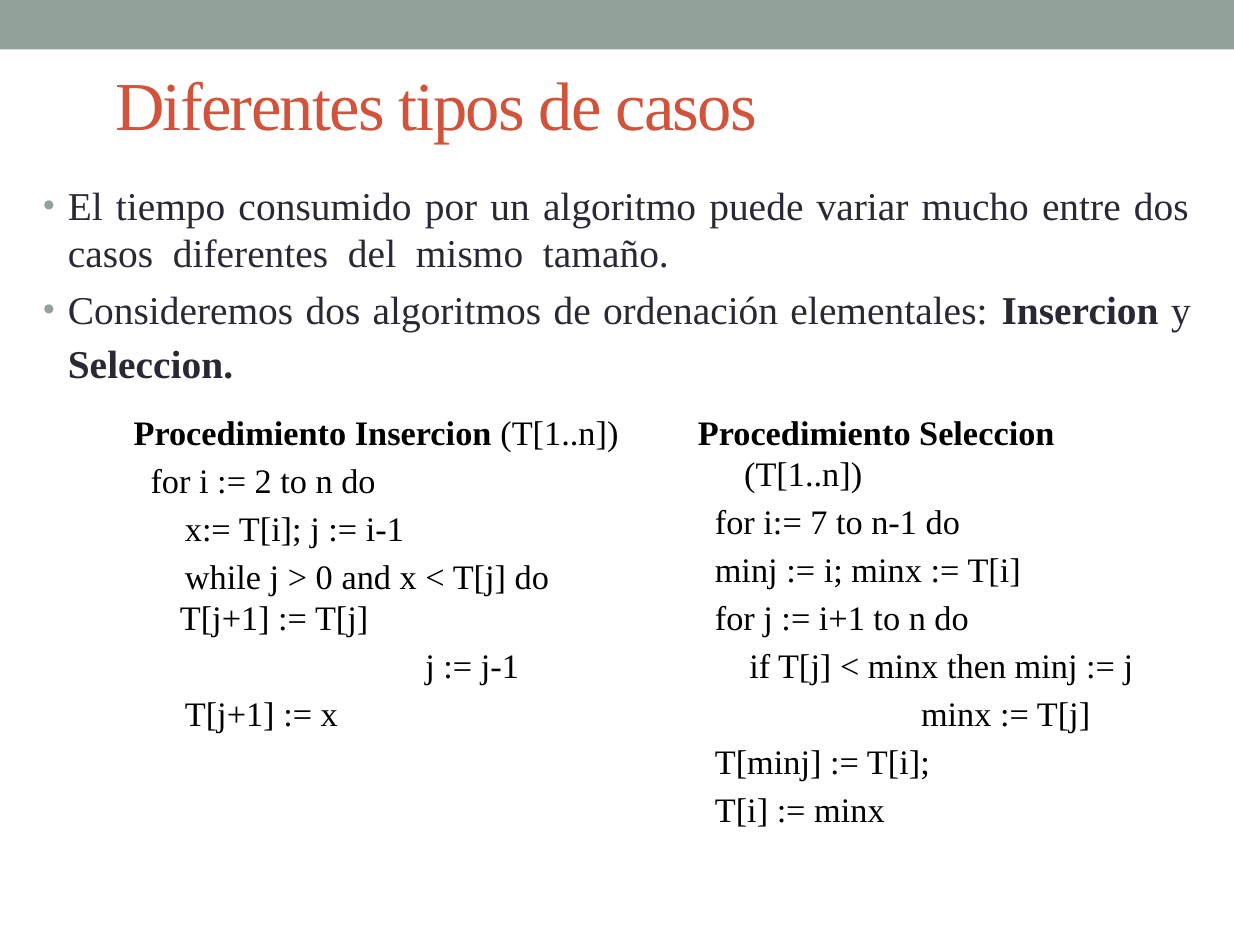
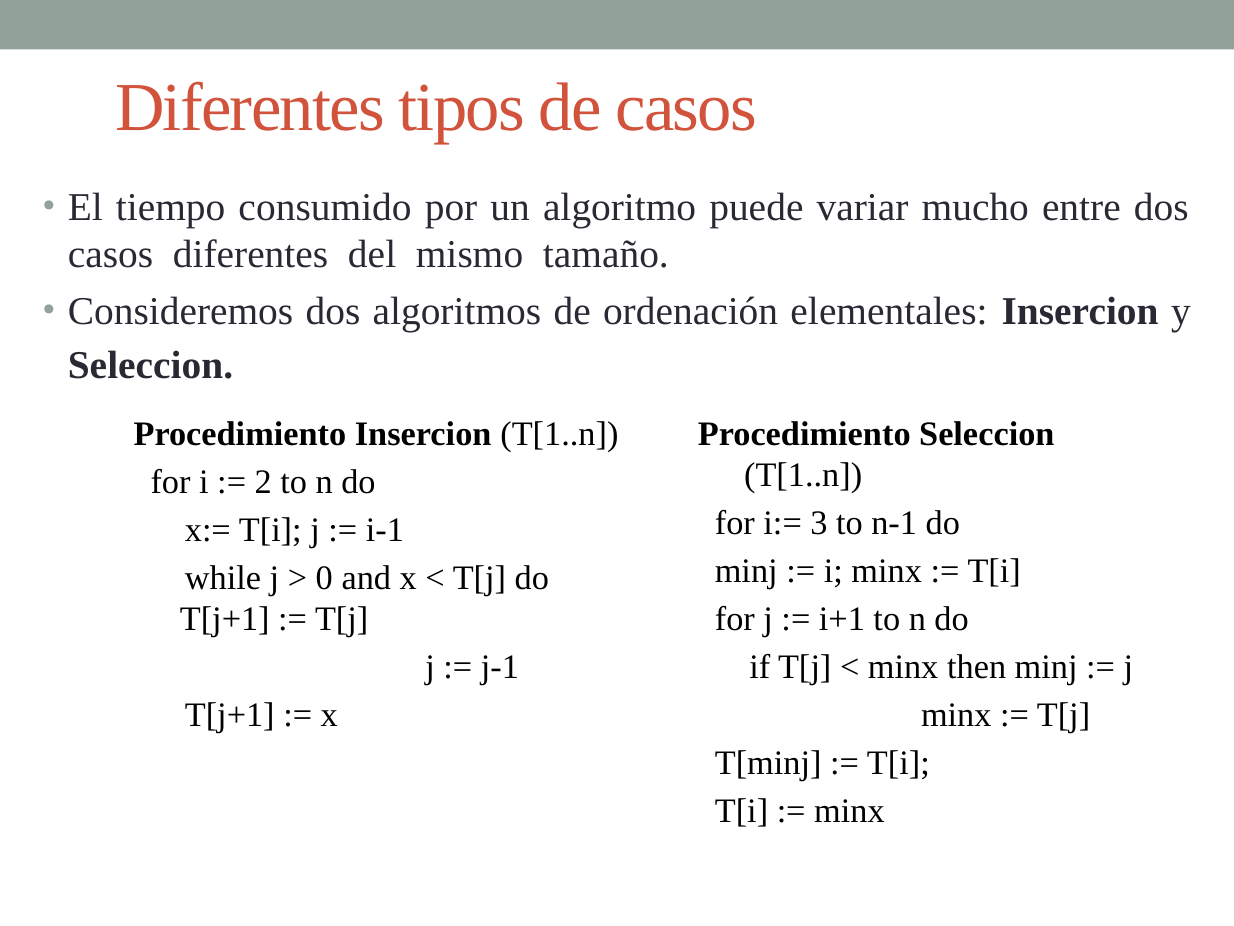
7: 7 -> 3 (819, 523)
